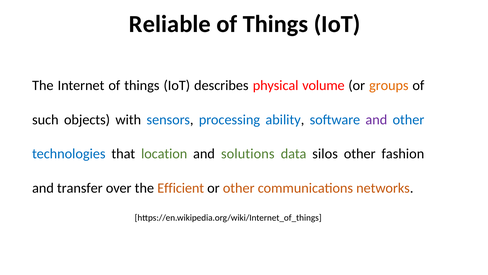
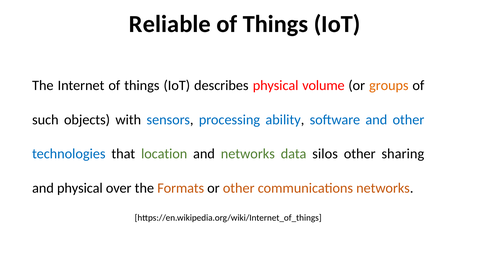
and colour: purple -> blue (376, 119)
and solutions: solutions -> networks (248, 154)
fashion: fashion -> sharing (403, 154)
and transfer: transfer -> physical (80, 188)
Efficient: Efficient -> Formats (181, 188)
